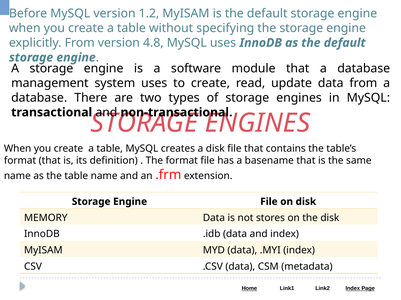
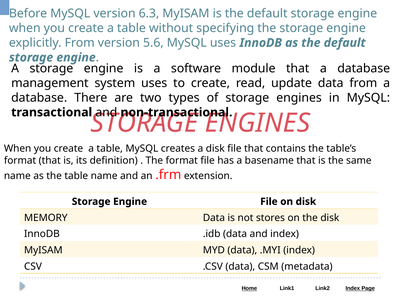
1.2: 1.2 -> 6.3 (149, 14)
4.8: 4.8 -> 5.6 (153, 43)
